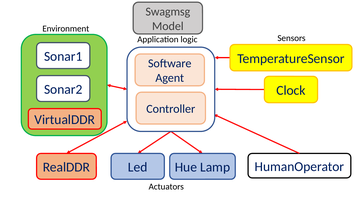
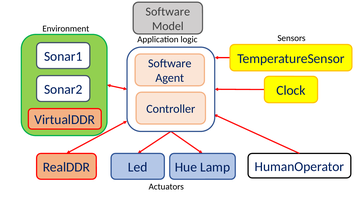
Swagmsg: Swagmsg -> Software (168, 12)
